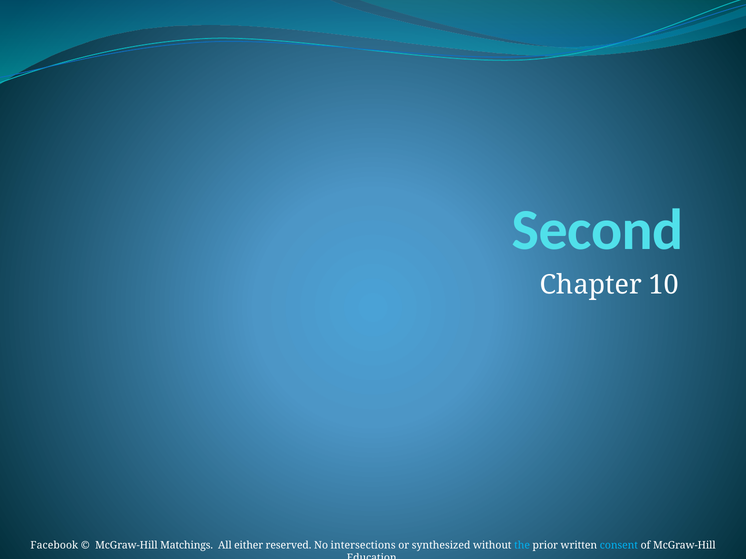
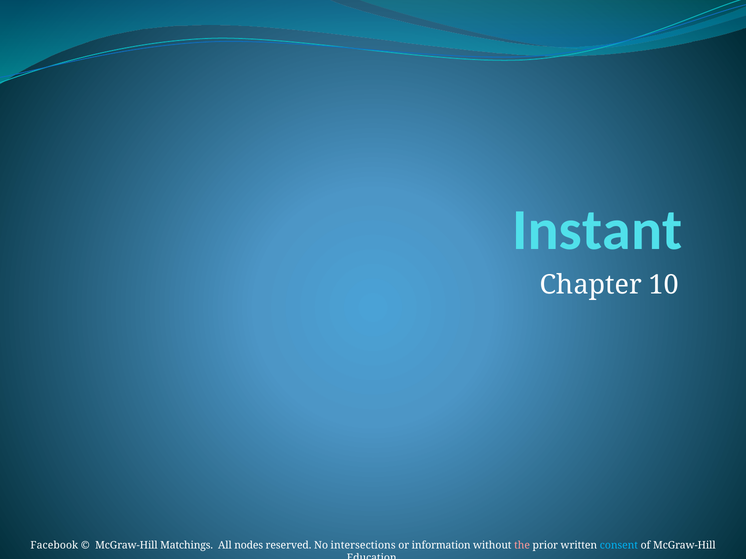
Second: Second -> Instant (597, 230)
either: either -> nodes (249, 546)
synthesized: synthesized -> information (441, 546)
the colour: light blue -> pink (522, 546)
